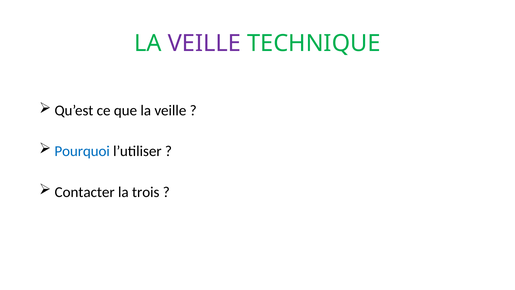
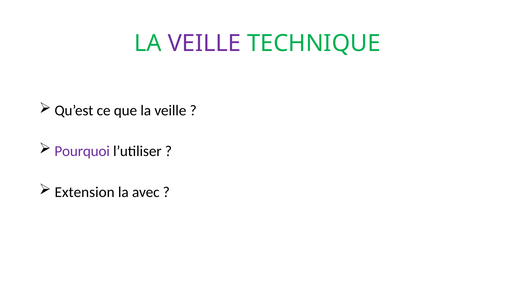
Pourquoi colour: blue -> purple (82, 151)
Contacter: Contacter -> Extension (85, 192)
trois: trois -> avec (146, 192)
